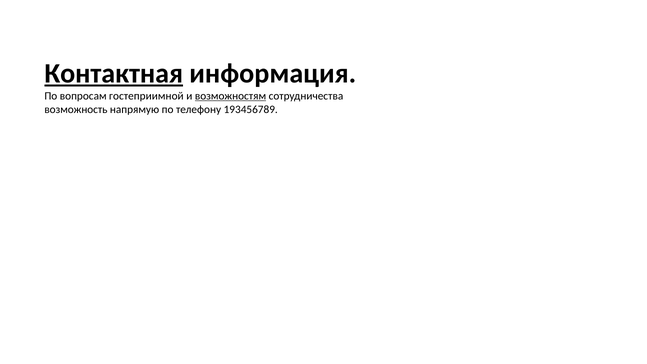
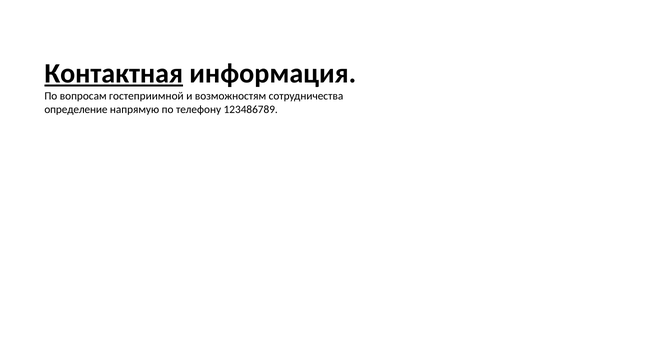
возможностям underline: present -> none (231, 96)
возможность: возможность -> определение (76, 109)
193456789: 193456789 -> 123486789 (251, 109)
